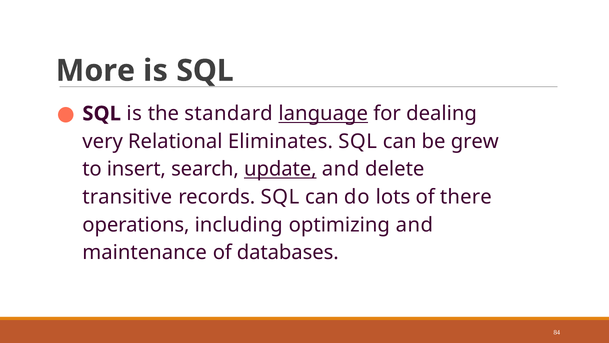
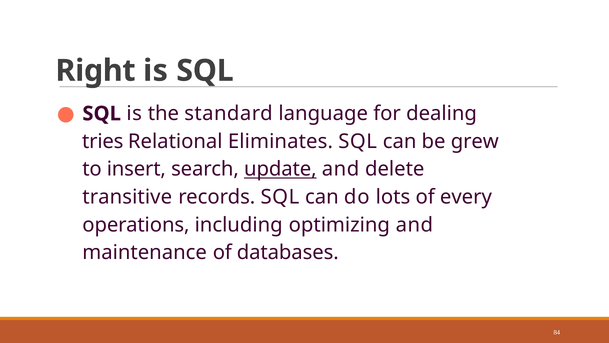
More: More -> Right (96, 71)
language underline: present -> none (323, 113)
very: very -> tries (103, 141)
there: there -> every (466, 197)
